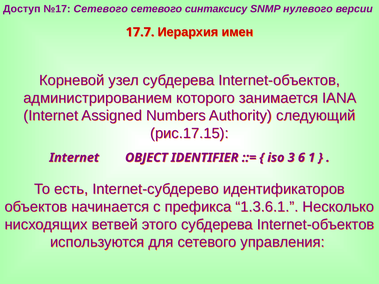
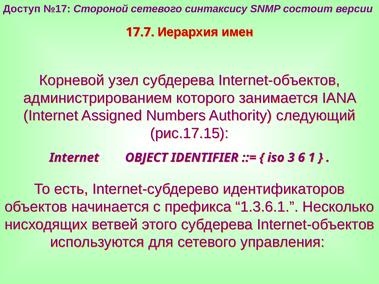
№17 Сетевого: Сетевого -> Стороной (101, 9)
нулевого: нулевого -> состоит (308, 9)
